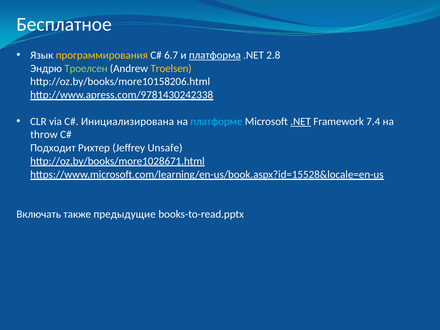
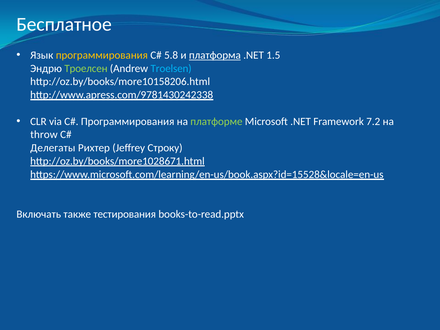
6.7: 6.7 -> 5.8 (171, 55)
2.8: 2.8 -> 1.5 (273, 55)
Troelsen colour: yellow -> light blue (171, 68)
Инициализирована: Инициализирована -> Программирования (128, 121)
платформе colour: light blue -> light green (216, 121)
.NET underline: present -> none (301, 121)
7.4: 7.4 -> 7.2 (373, 121)
Подходит: Подходит -> Делегаты (53, 148)
Unsafe: Unsafe -> Строку (165, 148)
предыдущие: предыдущие -> тестирования (125, 214)
